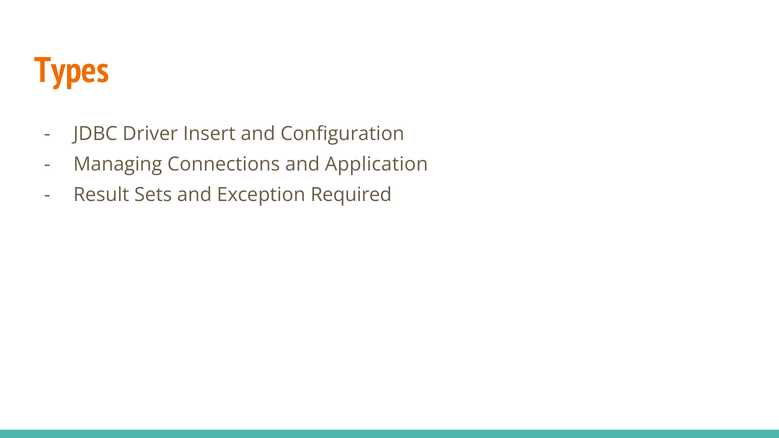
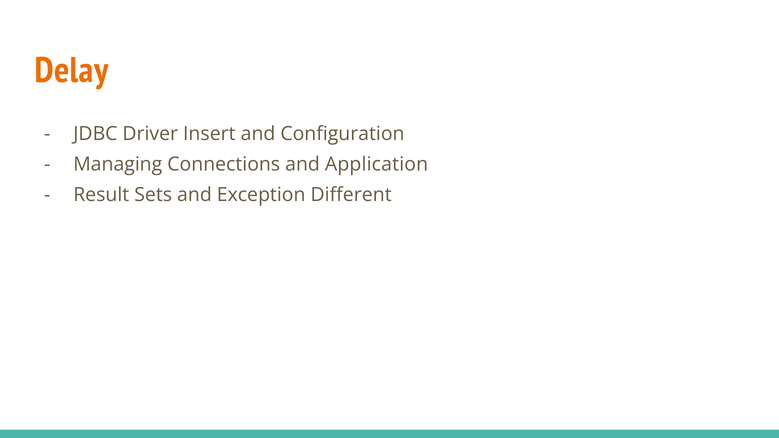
Types: Types -> Delay (72, 70)
Required: Required -> Different (351, 195)
